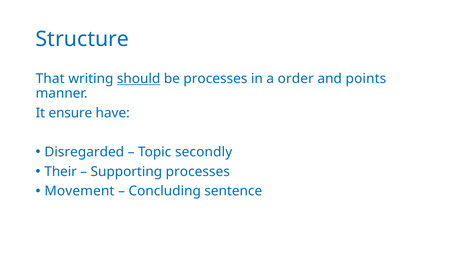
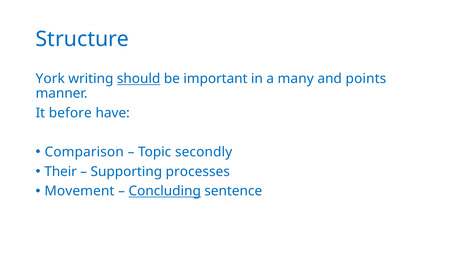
That: That -> York (50, 79)
be processes: processes -> important (215, 79)
order: order -> many (296, 79)
ensure: ensure -> before (70, 113)
Disregarded: Disregarded -> Comparison (84, 152)
Concluding underline: none -> present (165, 192)
